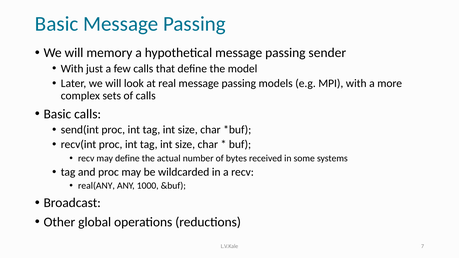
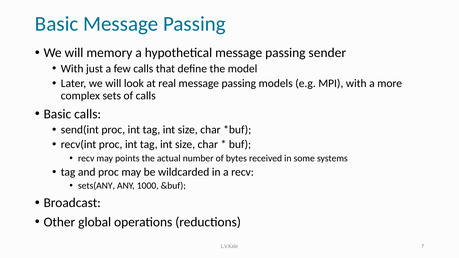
may define: define -> points (127, 158)
real(ANY: real(ANY -> sets(ANY (96, 186)
